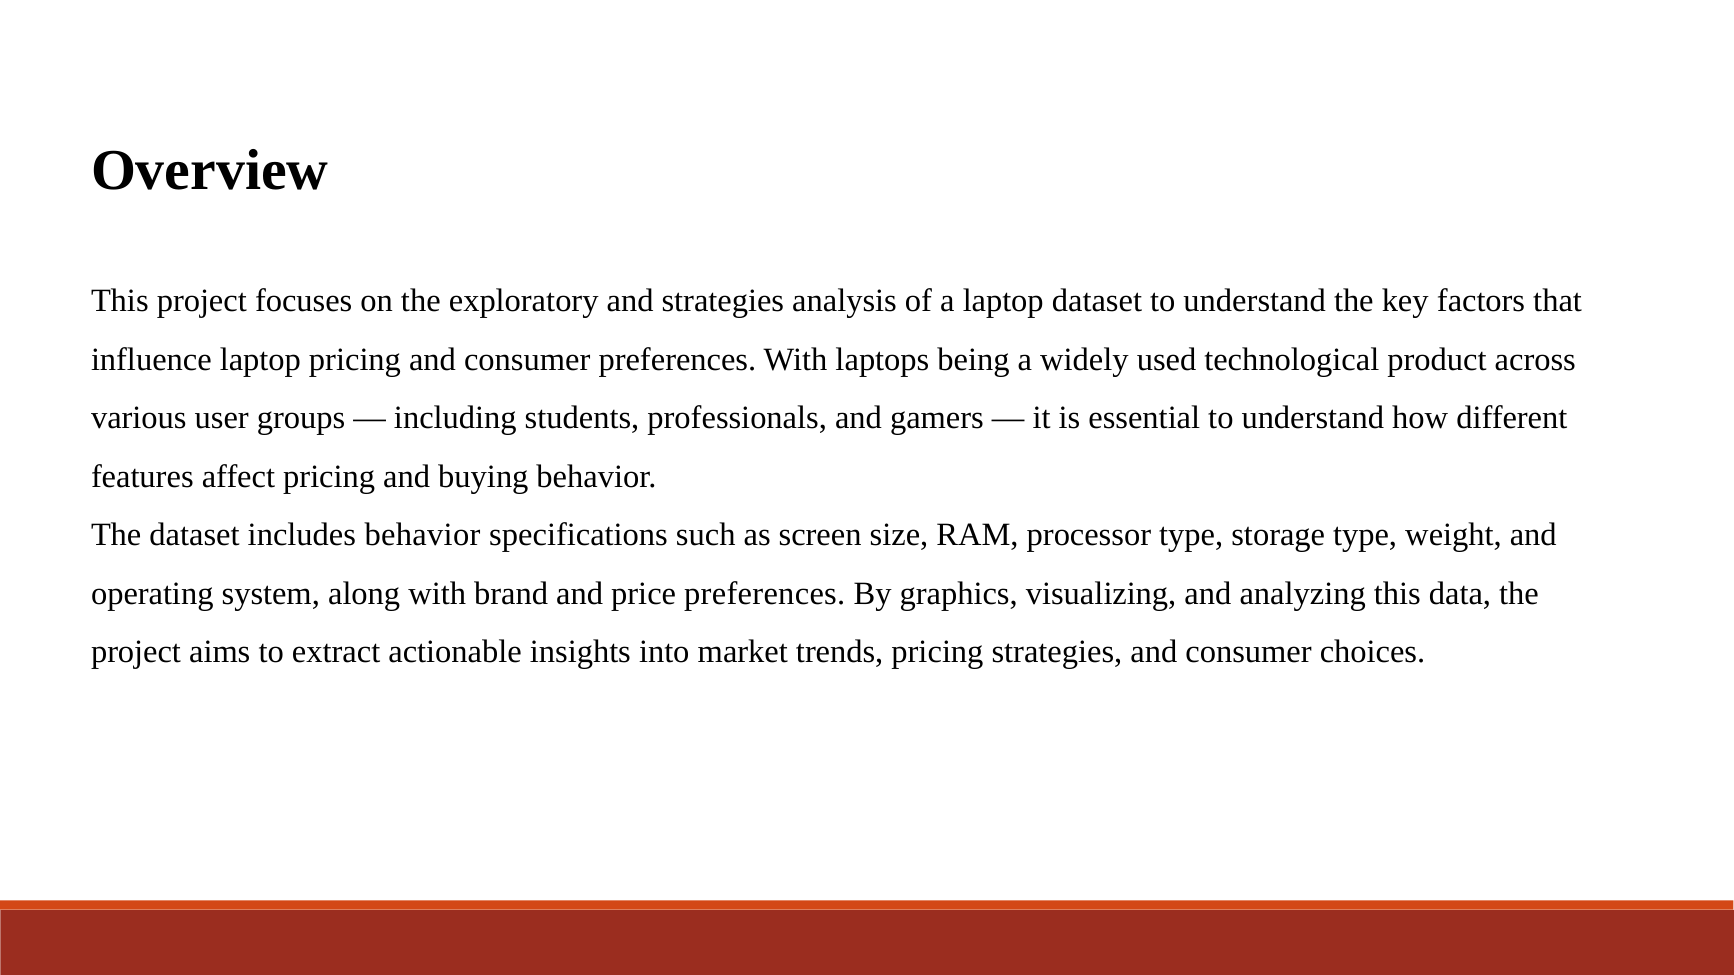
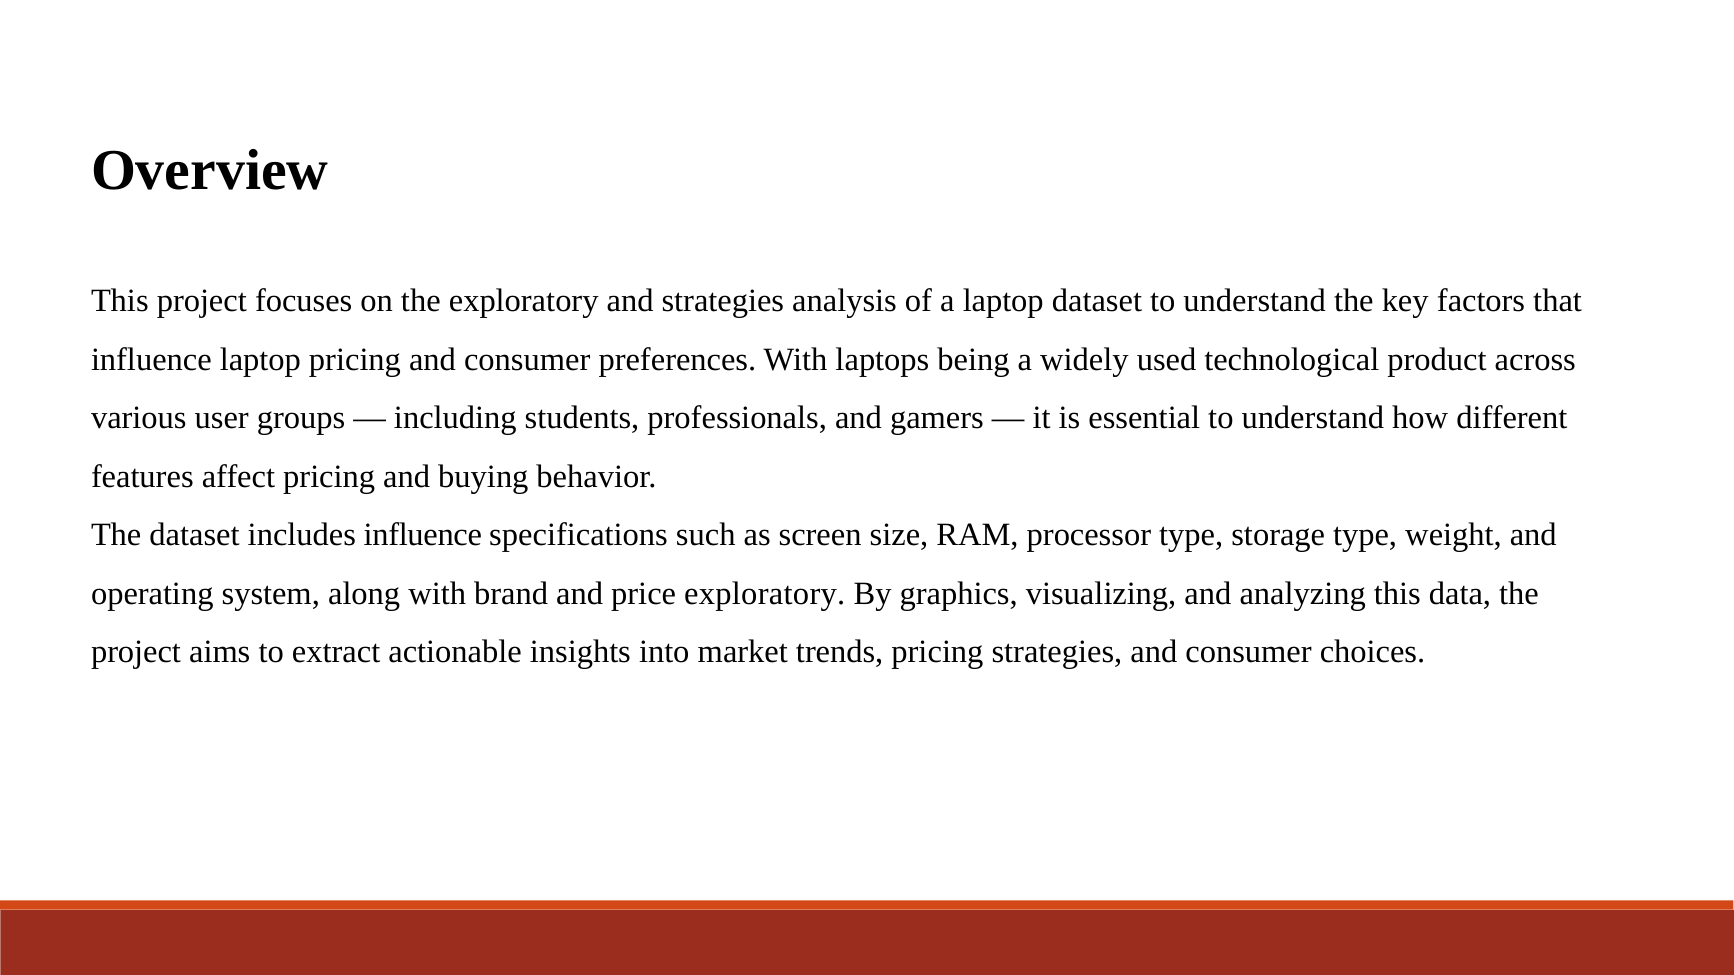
includes behavior: behavior -> influence (423, 535)
price preferences: preferences -> exploratory (765, 594)
